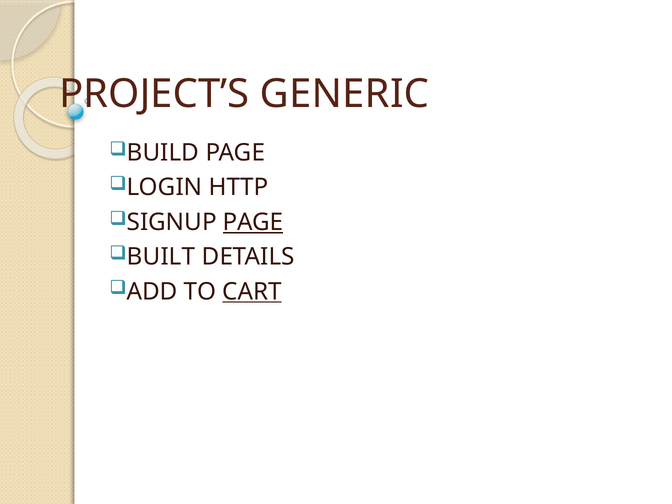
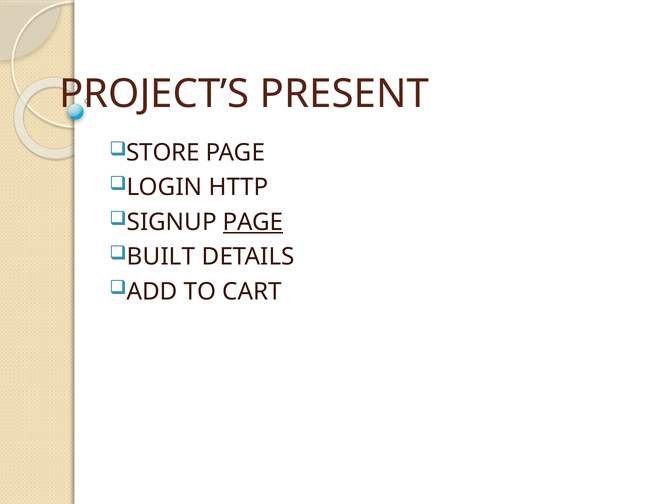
GENERIC: GENERIC -> PRESENT (345, 94)
BUILD: BUILD -> STORE (163, 153)
CART underline: present -> none (252, 292)
